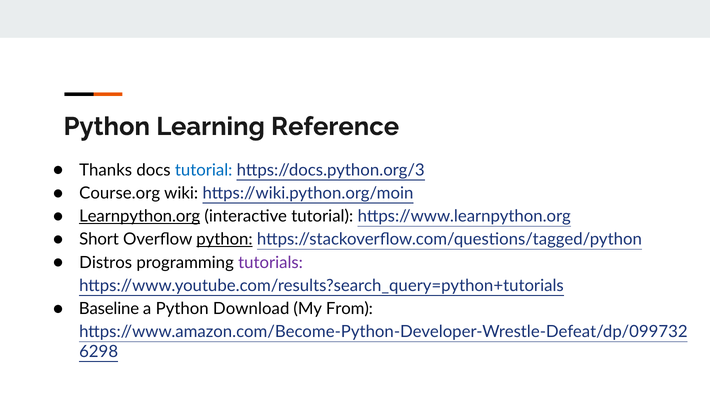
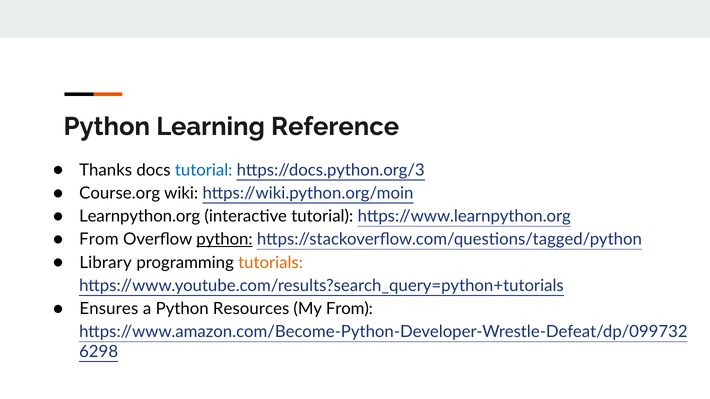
Learnpython.org underline: present -> none (140, 217)
Short: Short -> From (99, 240)
Distros: Distros -> Library (106, 263)
tutorials colour: purple -> orange (271, 263)
Baseline: Baseline -> Ensures (109, 309)
Download: Download -> Resources (251, 309)
